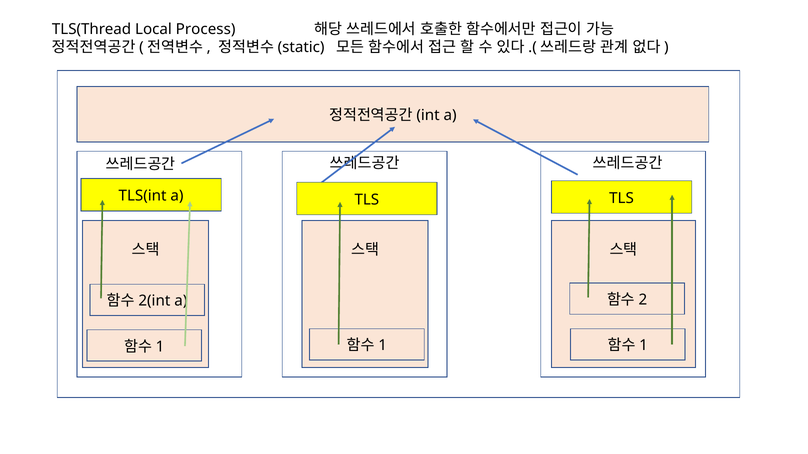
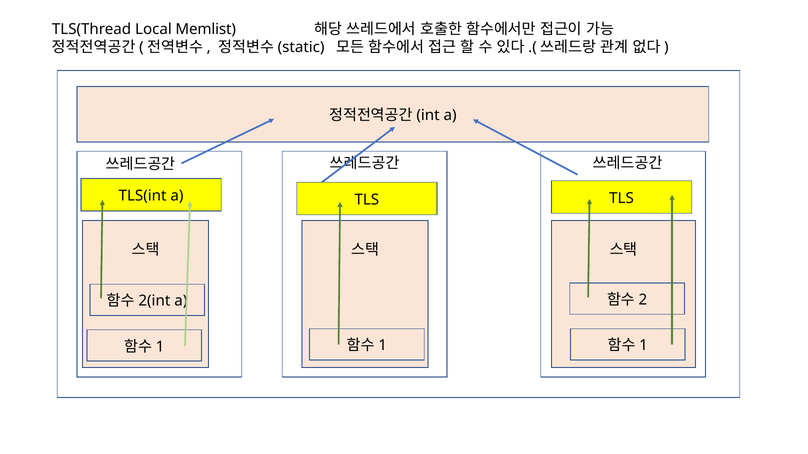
Process: Process -> Memlist (206, 29)
